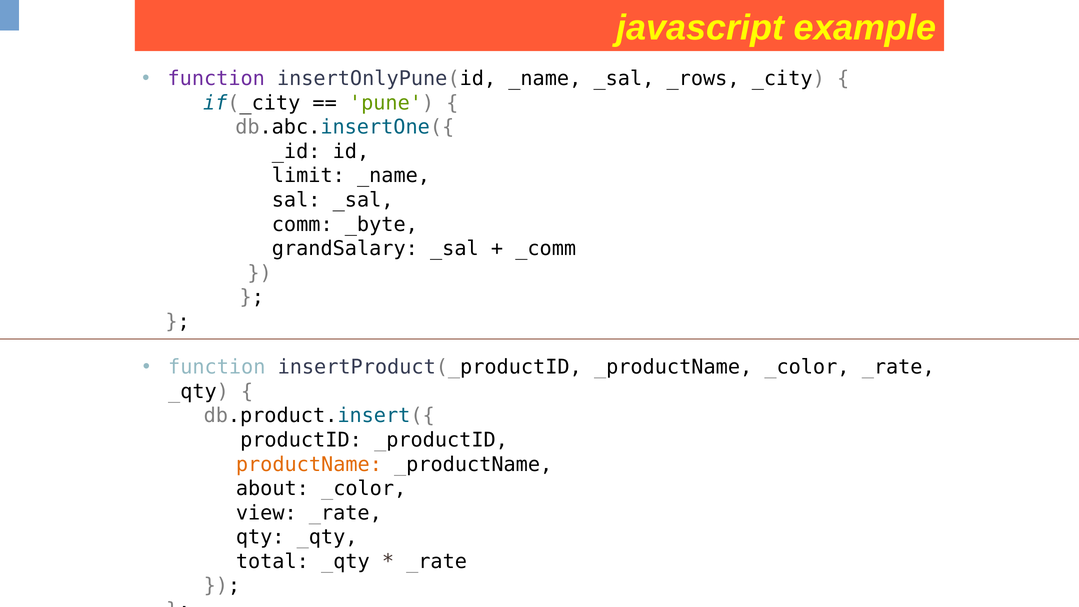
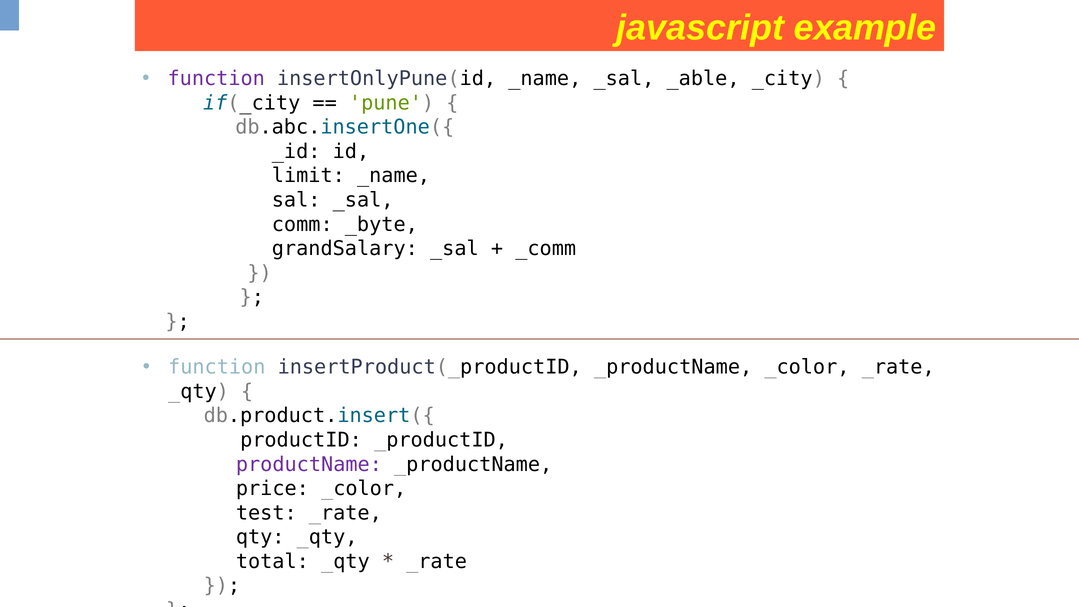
_rows: _rows -> _able (703, 79)
productName colour: orange -> purple (309, 464)
about: about -> price (272, 489)
view: view -> test (266, 513)
